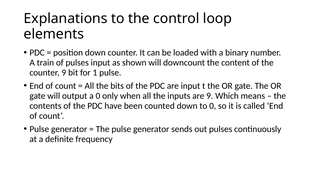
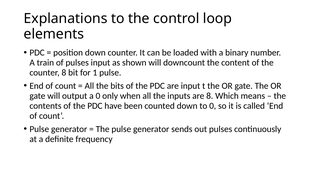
counter 9: 9 -> 8 (64, 73)
are 9: 9 -> 8 (210, 96)
